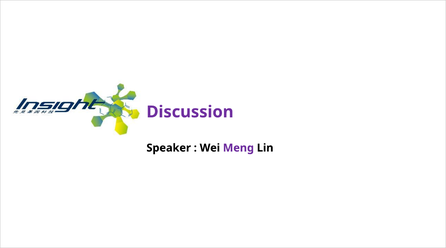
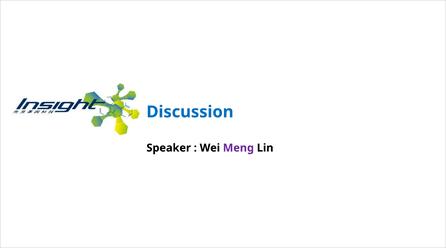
Discussion colour: purple -> blue (190, 112)
